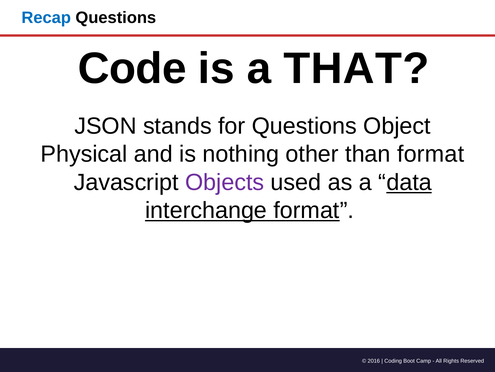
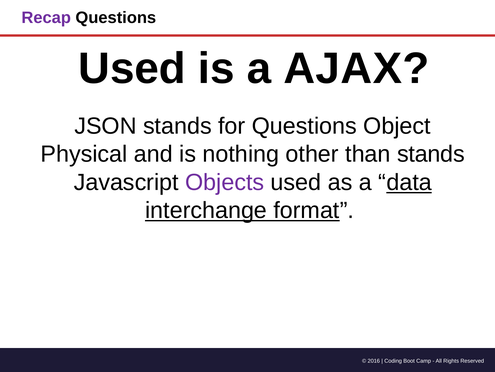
Recap colour: blue -> purple (46, 18)
Code: Code -> Used (132, 68)
THAT: THAT -> AJAX (356, 68)
than format: format -> stands (431, 154)
